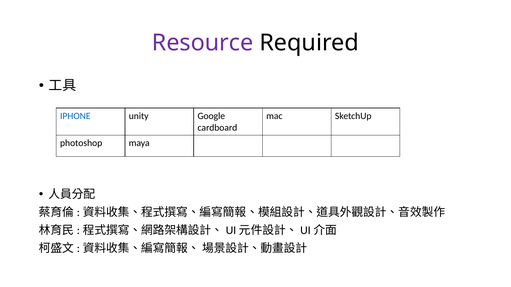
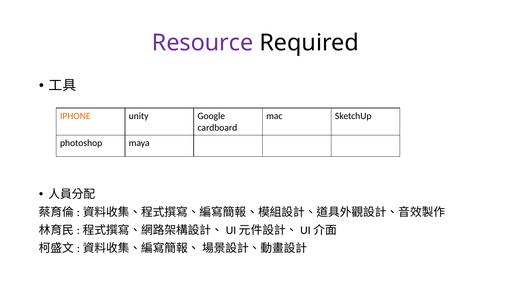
IPHONE colour: blue -> orange (75, 116)
